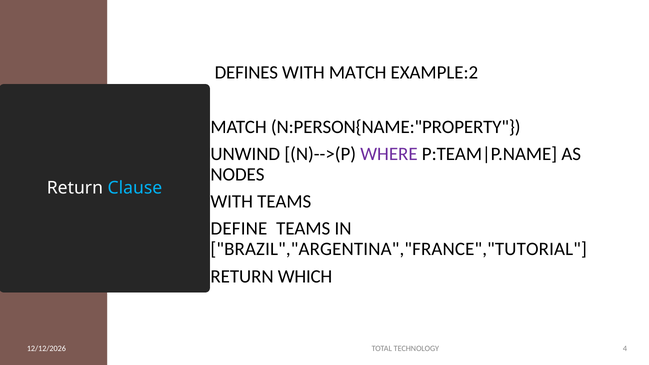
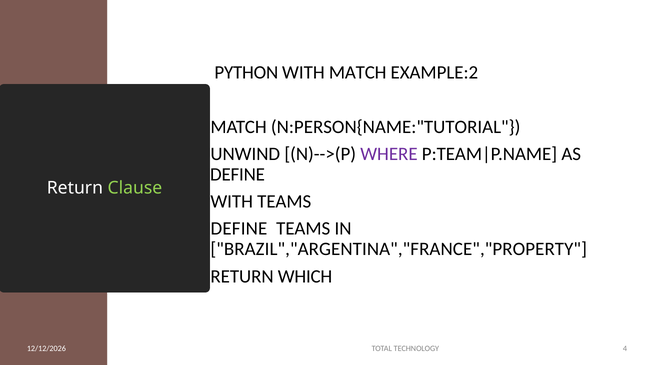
DEFINES: DEFINES -> PYTHON (246, 73)
N:PERSON{NAME:"PROPERTY: N:PERSON{NAME:"PROPERTY -> N:PERSON{NAME:"TUTORIAL (396, 127)
NODES: NODES -> DEFINE (237, 174)
Clause colour: light blue -> light green (135, 188)
BRAZIL","ARGENTINA","FRANCE","TUTORIAL: BRAZIL","ARGENTINA","FRANCE","TUTORIAL -> BRAZIL","ARGENTINA","FRANCE","PROPERTY (399, 249)
